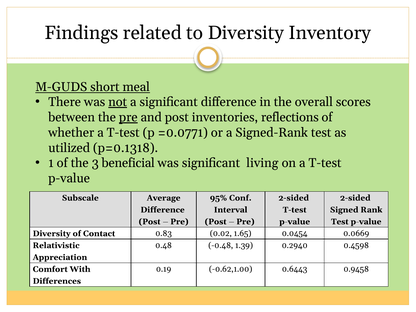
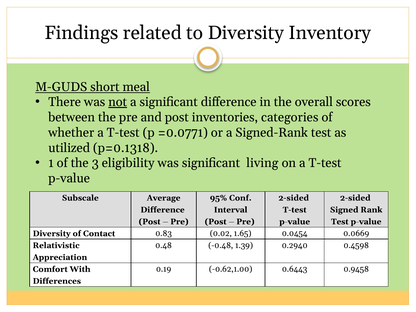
pre underline: present -> none (128, 117)
reflections: reflections -> categories (290, 117)
beneficial: beneficial -> eligibility (128, 163)
